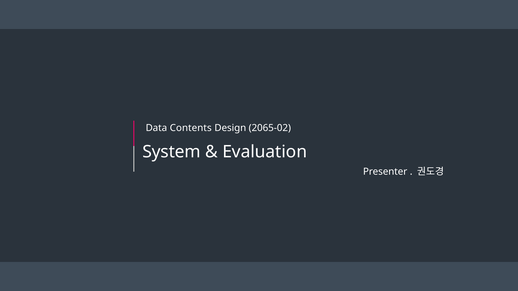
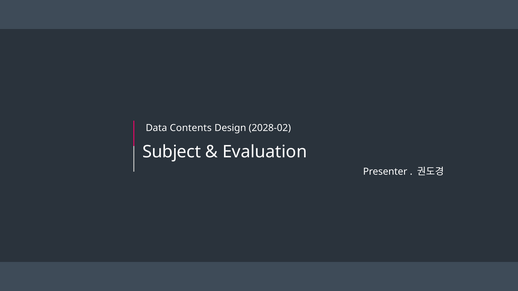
2065-02: 2065-02 -> 2028-02 (270, 128)
System: System -> Subject (172, 152)
